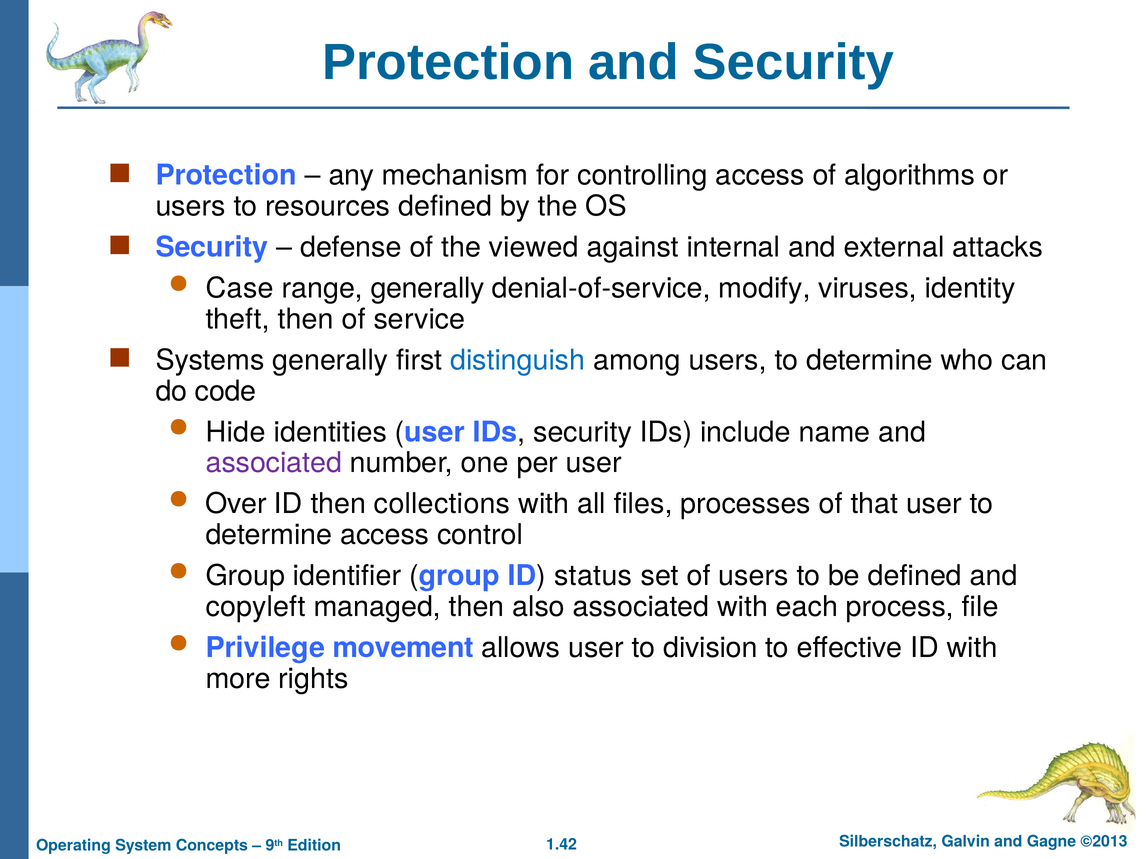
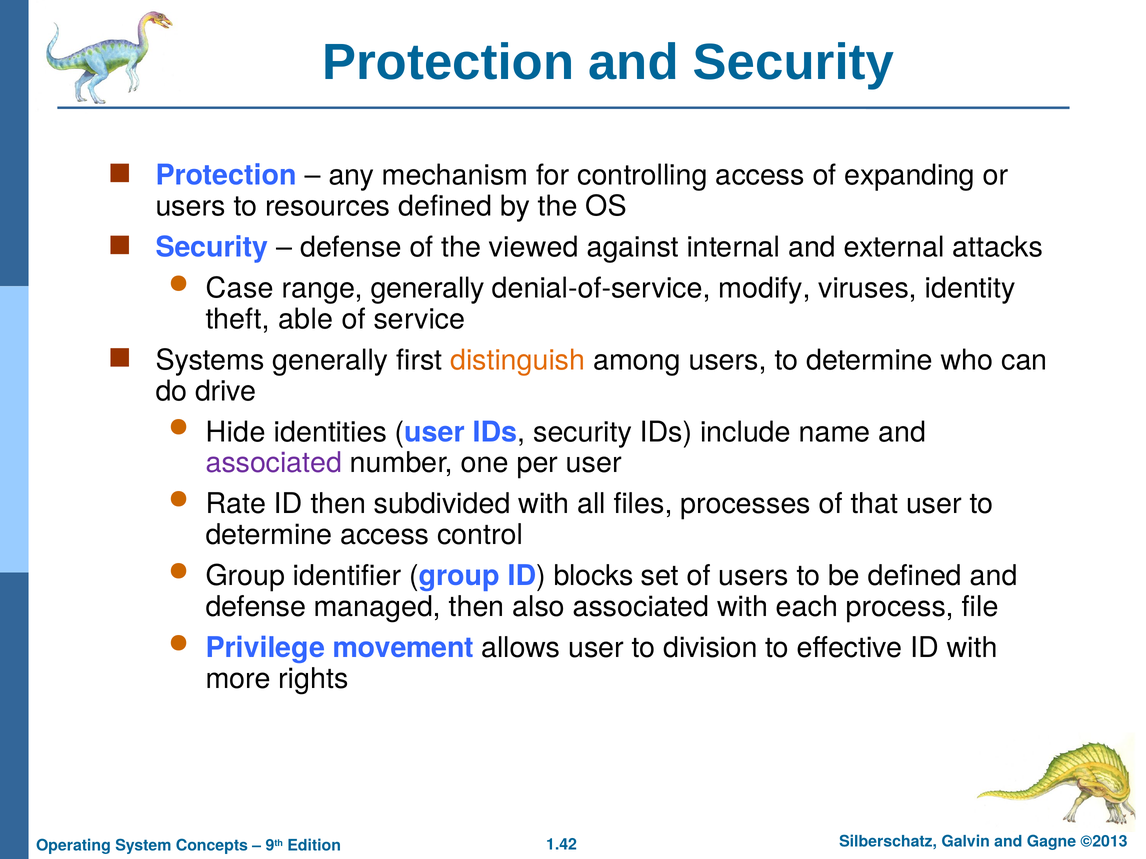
algorithms: algorithms -> expanding (910, 176)
theft then: then -> able (306, 319)
distinguish colour: blue -> orange (518, 360)
code: code -> drive (226, 391)
Over: Over -> Rate (236, 504)
collections: collections -> subdivided (442, 504)
status: status -> blocks (594, 576)
copyleft: copyleft -> defense (256, 607)
